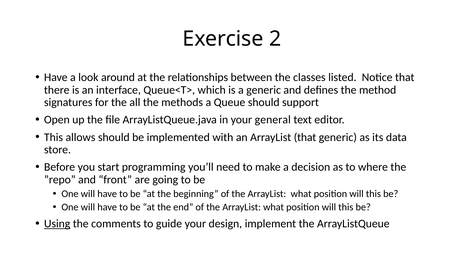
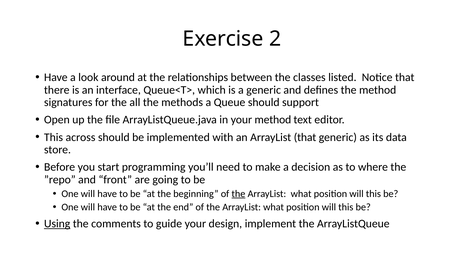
your general: general -> method (273, 120)
allows: allows -> across (80, 137)
the underline: none -> present (238, 194)
